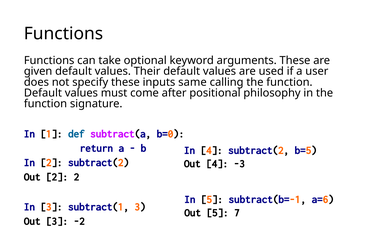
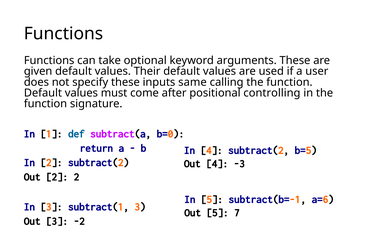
philosophy: philosophy -> controlling (272, 93)
